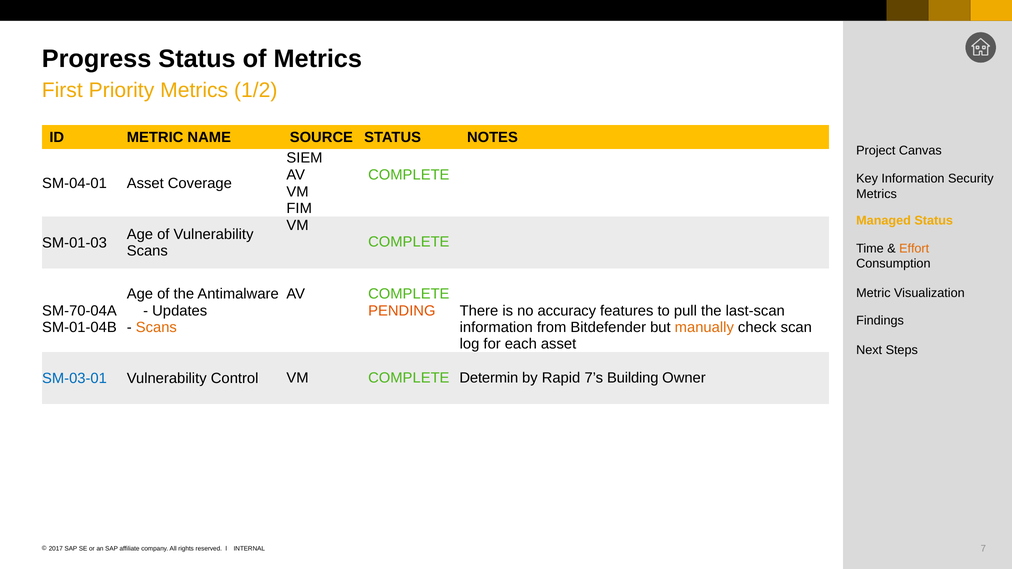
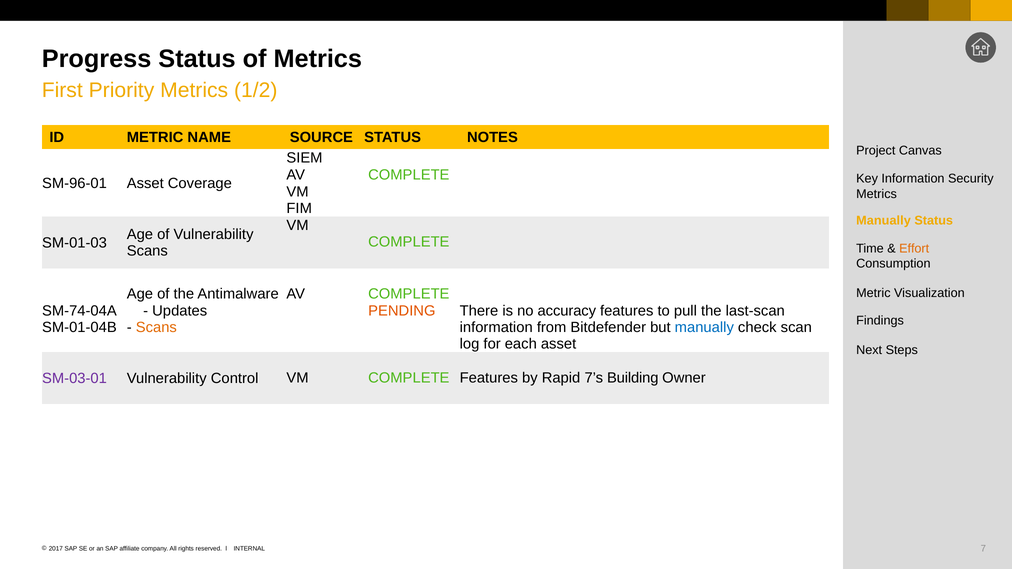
SM-04-01: SM-04-01 -> SM-96-01 (74, 183)
Managed: Managed -> Manually (884, 221)
SM-70-04A: SM-70-04A -> SM-74-04A (79, 311)
manually colour: orange -> blue (704, 328)
SM-03-01 colour: blue -> purple (74, 379)
COMPLETE Determin: Determin -> Features (489, 378)
